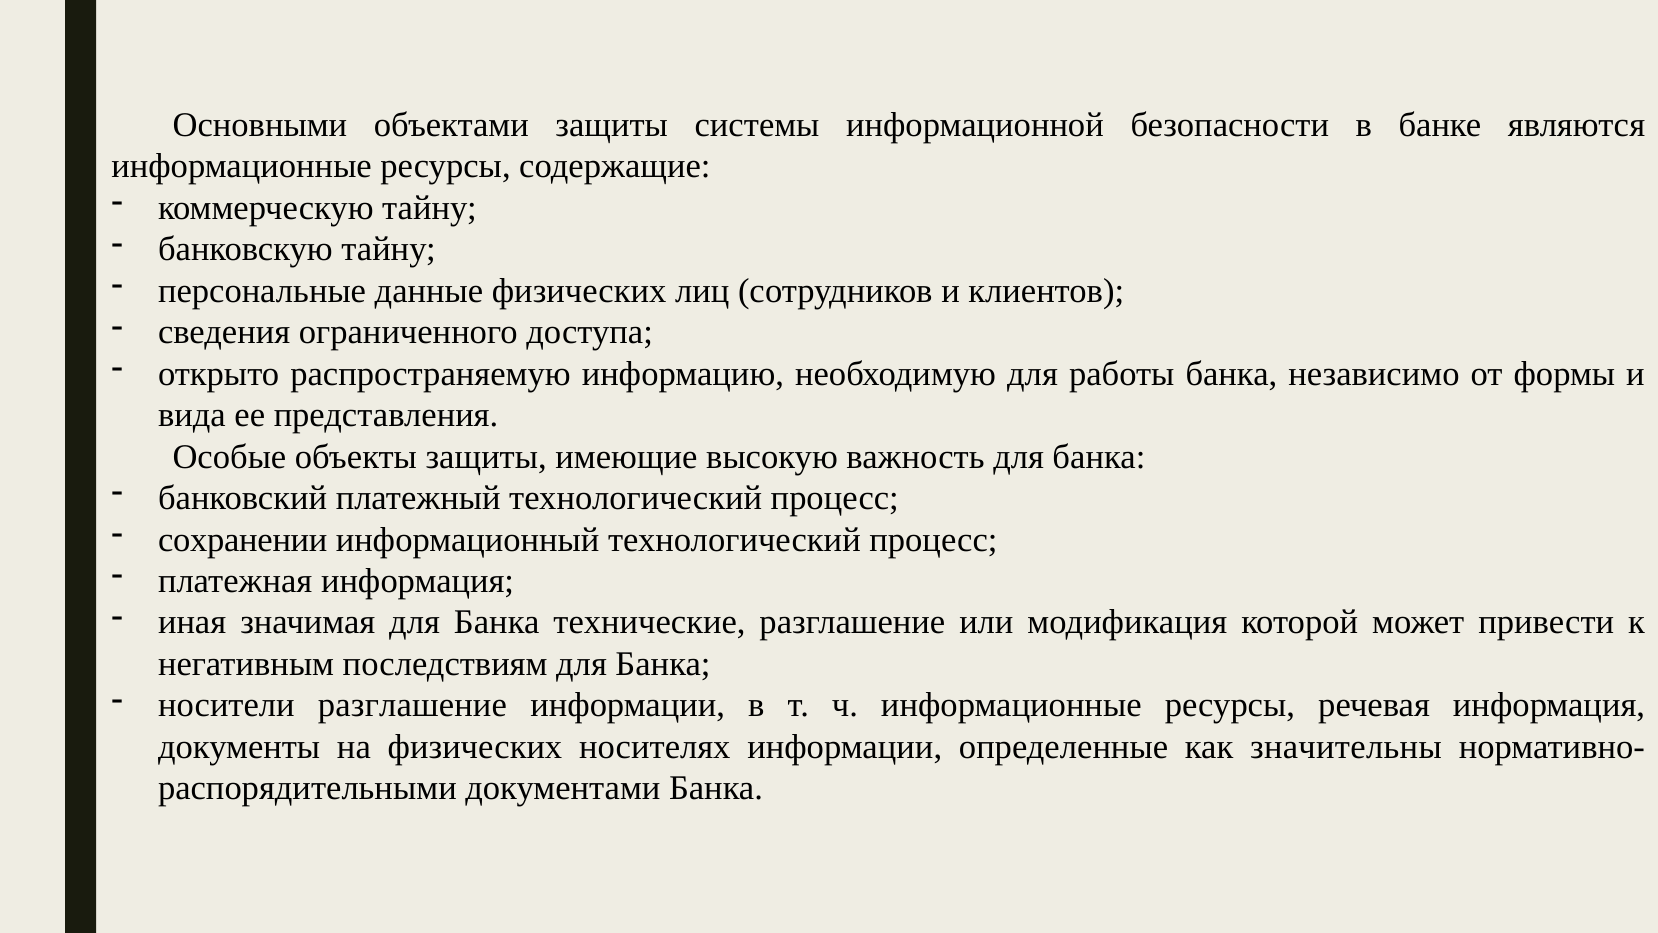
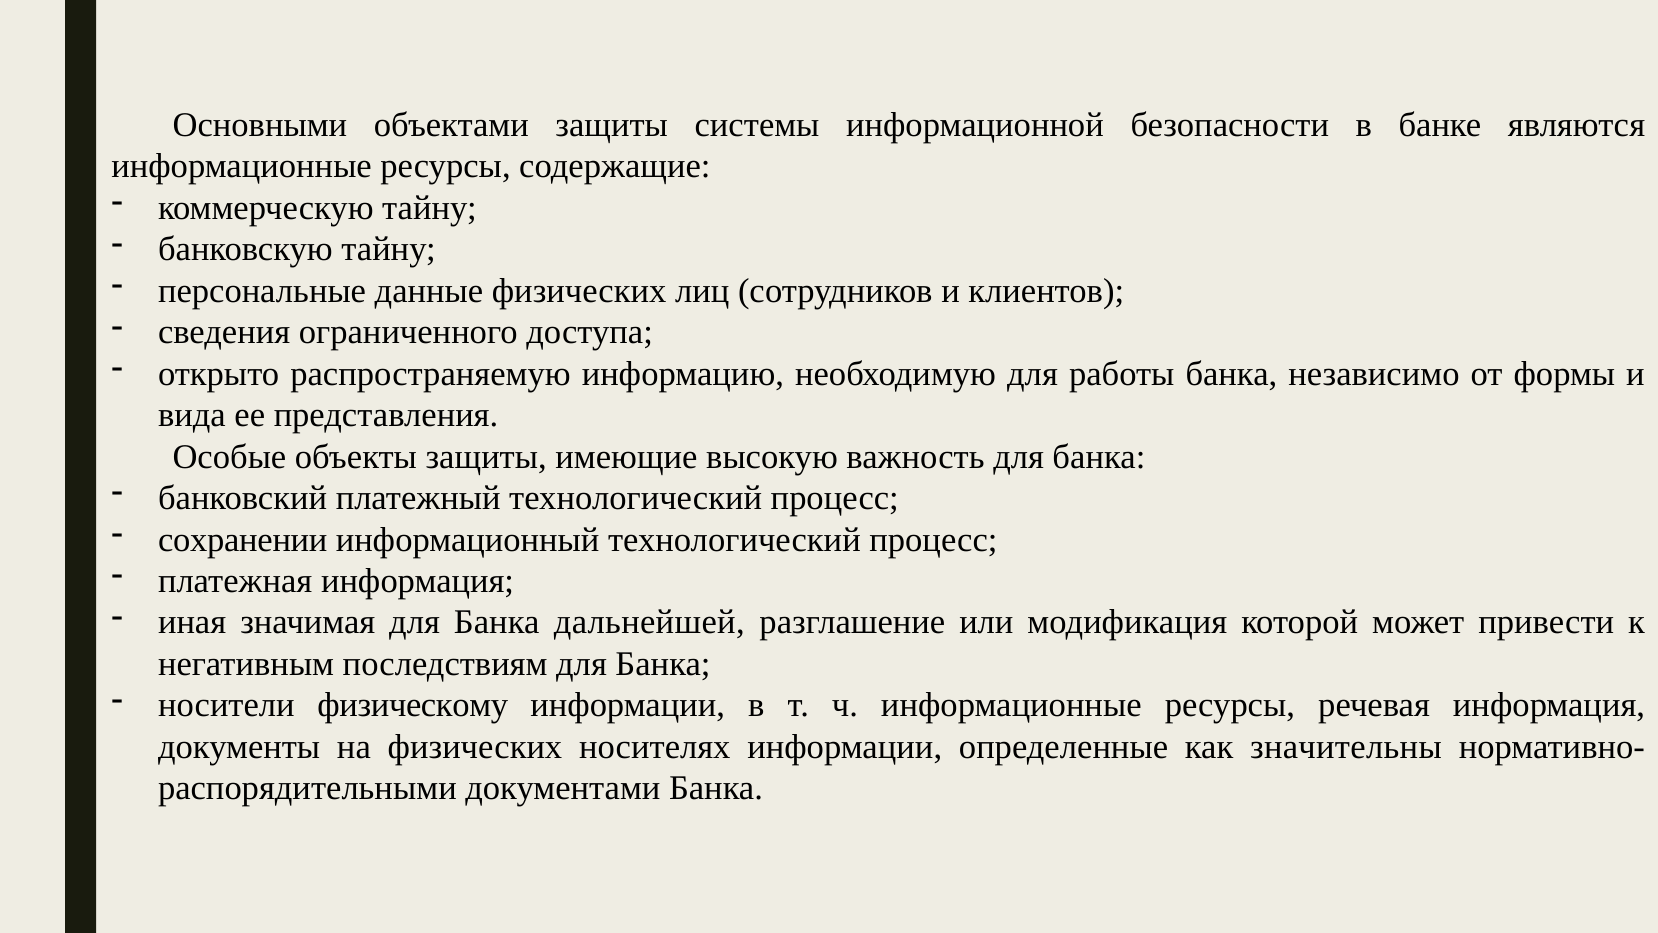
технические: технические -> дальнейшей (649, 622)
носители разглашение: разглашение -> физическому (413, 705)
